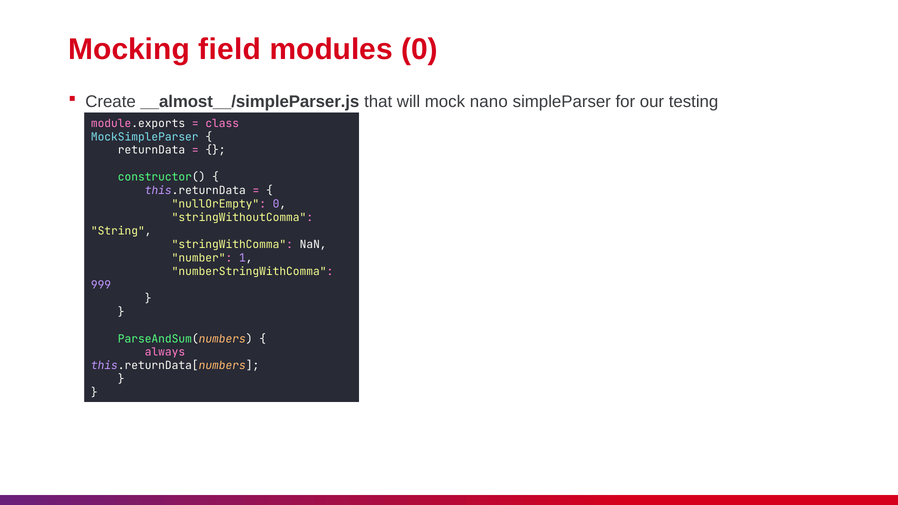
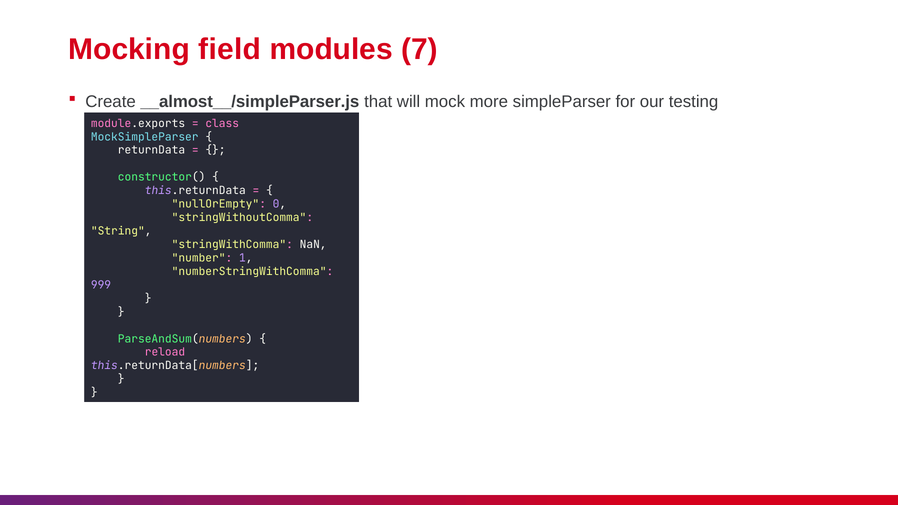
modules 0: 0 -> 7 (419, 49)
nano: nano -> more (489, 102)
always: always -> reload (165, 352)
